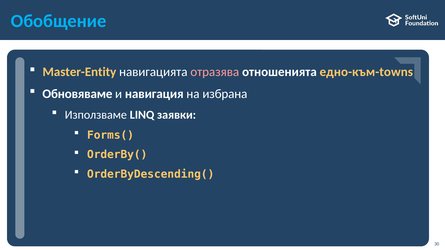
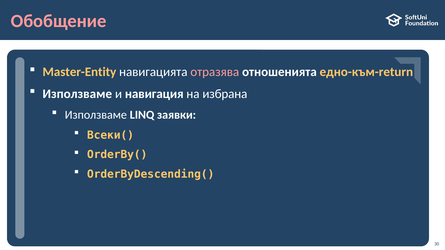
Обобщение colour: light blue -> pink (59, 21)
едно-към-towns: едно-към-towns -> едно-към-return (366, 72)
Обновяваме: Обновяваме -> Използваме (77, 94)
Forms(: Forms( -> Всеки( (111, 135)
